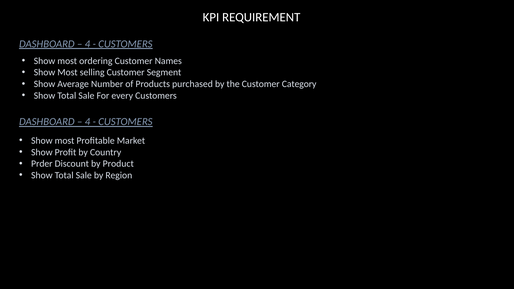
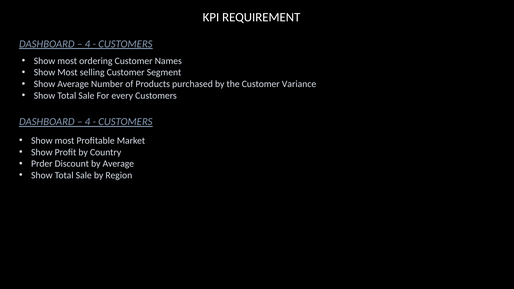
Category: Category -> Variance (299, 84)
by Product: Product -> Average (118, 164)
